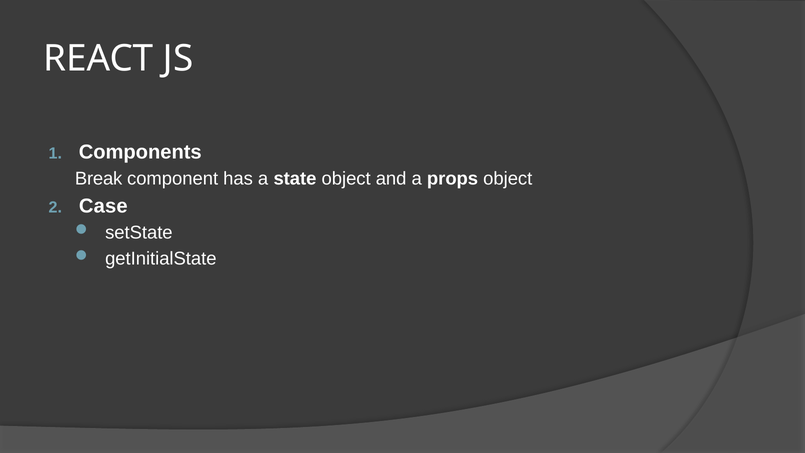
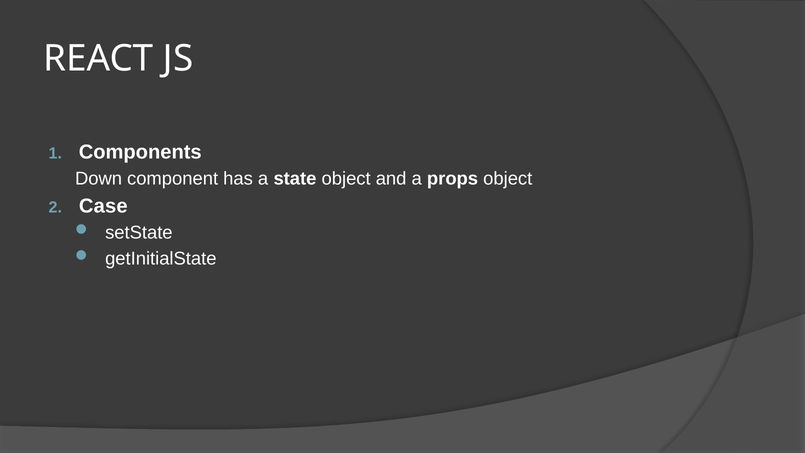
Break: Break -> Down (99, 179)
